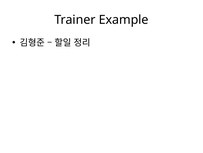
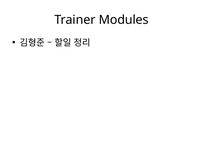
Example: Example -> Modules (124, 20)
